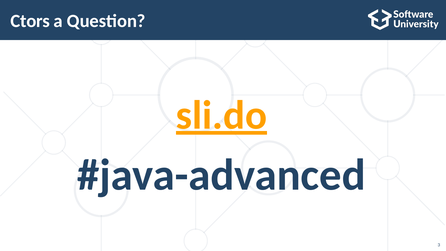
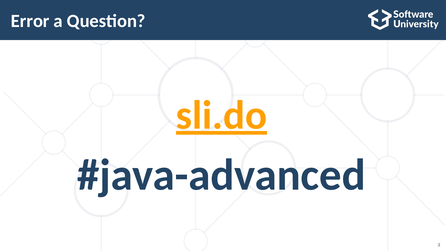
Ctors: Ctors -> Error (30, 21)
